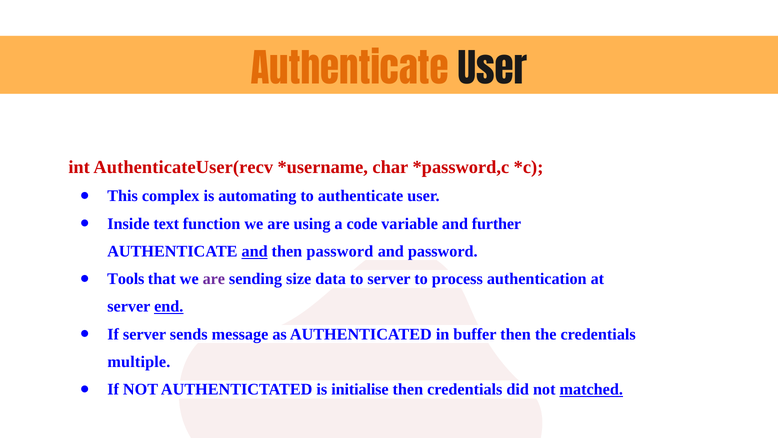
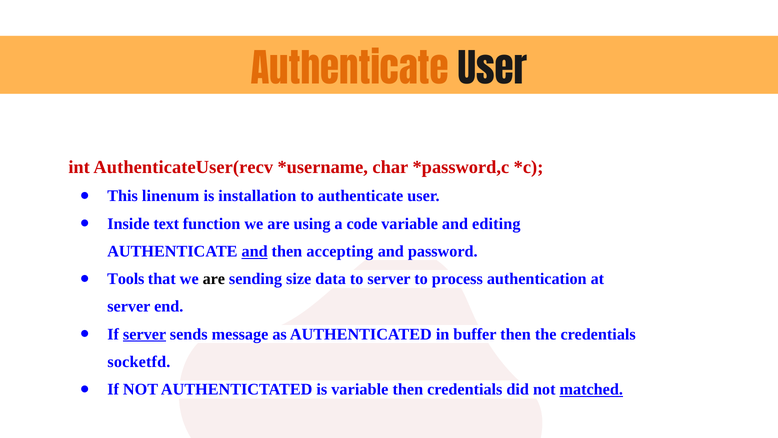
complex: complex -> linenum (171, 196)
automating: automating -> installation (257, 196)
further: further -> editing (496, 224)
then password: password -> accepting (340, 251)
are colour: purple -> black (214, 279)
end underline: present -> none (169, 306)
server underline: none -> present (145, 334)
multiple: multiple -> socketfd (139, 362)
is initialise: initialise -> variable (360, 389)
